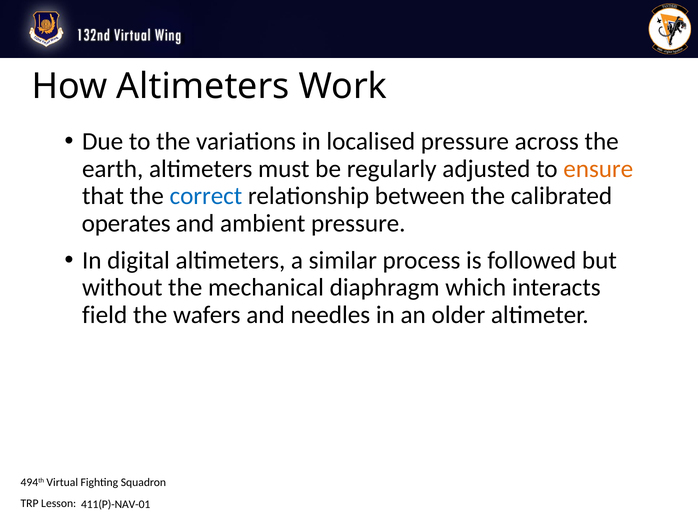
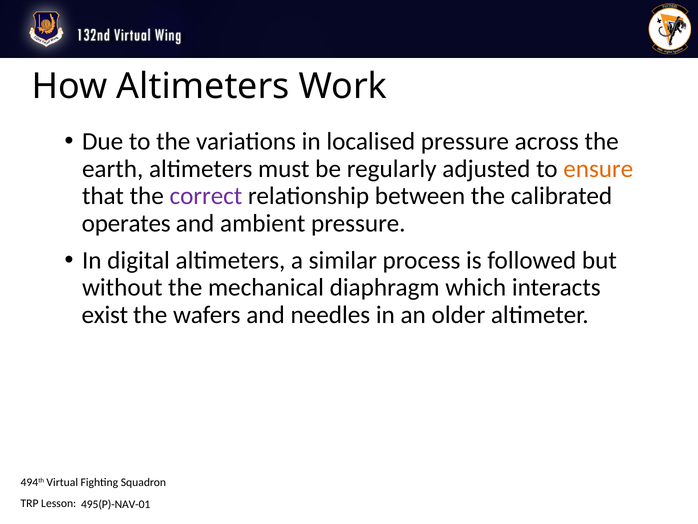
correct colour: blue -> purple (206, 196)
field: field -> exist (105, 315)
411(P)-NAV-01: 411(P)-NAV-01 -> 495(P)-NAV-01 (116, 504)
